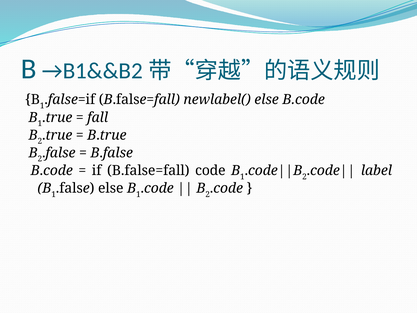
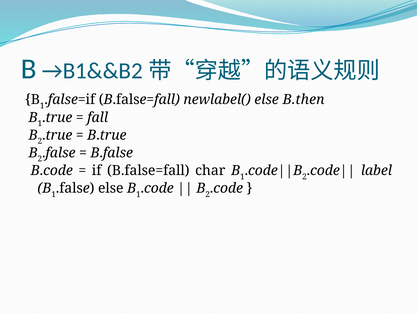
else B.code: B.code -> B.then (304, 100)
code: code -> char (210, 170)
